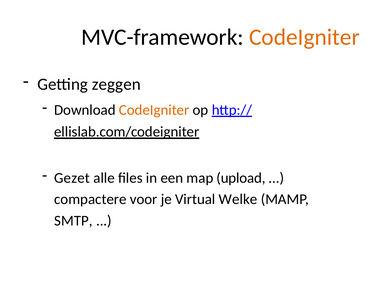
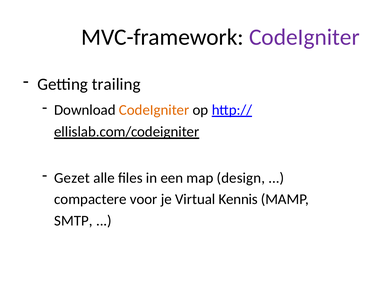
CodeIgniter colour: orange -> purple (304, 37)
zeggen: zeggen -> trailing (116, 84)
upload: upload -> design (241, 178)
Welke: Welke -> Kennis (238, 199)
